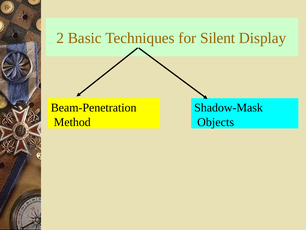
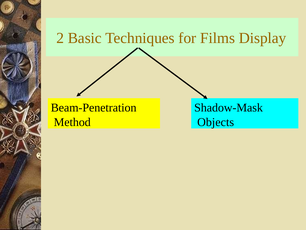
Silent: Silent -> Films (218, 38)
